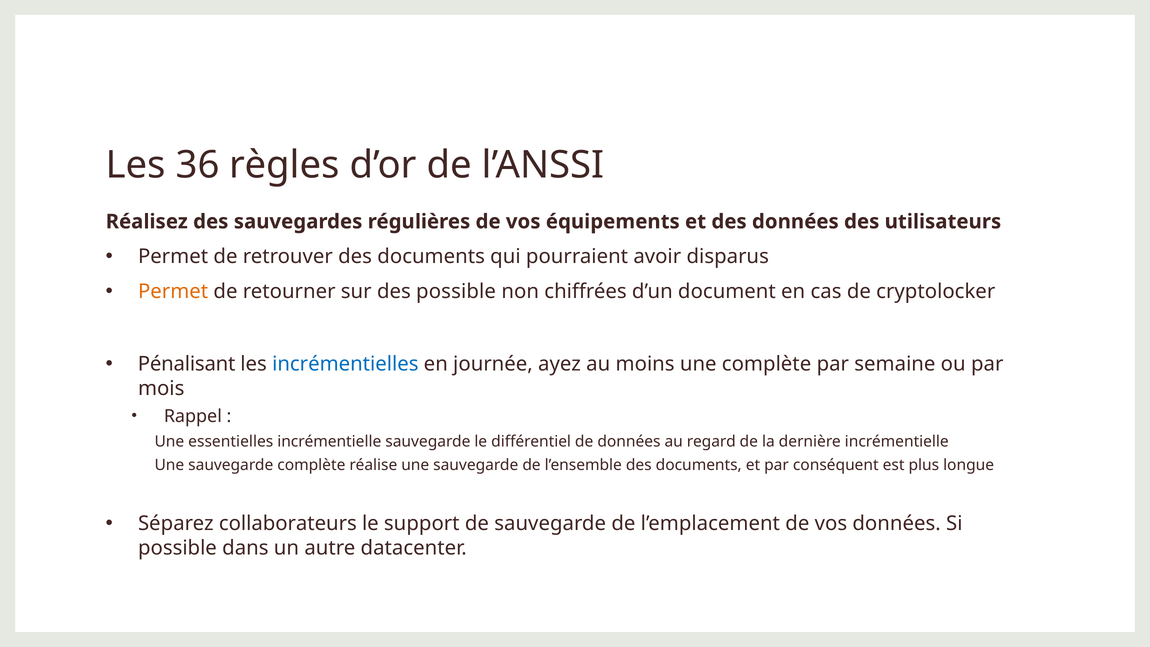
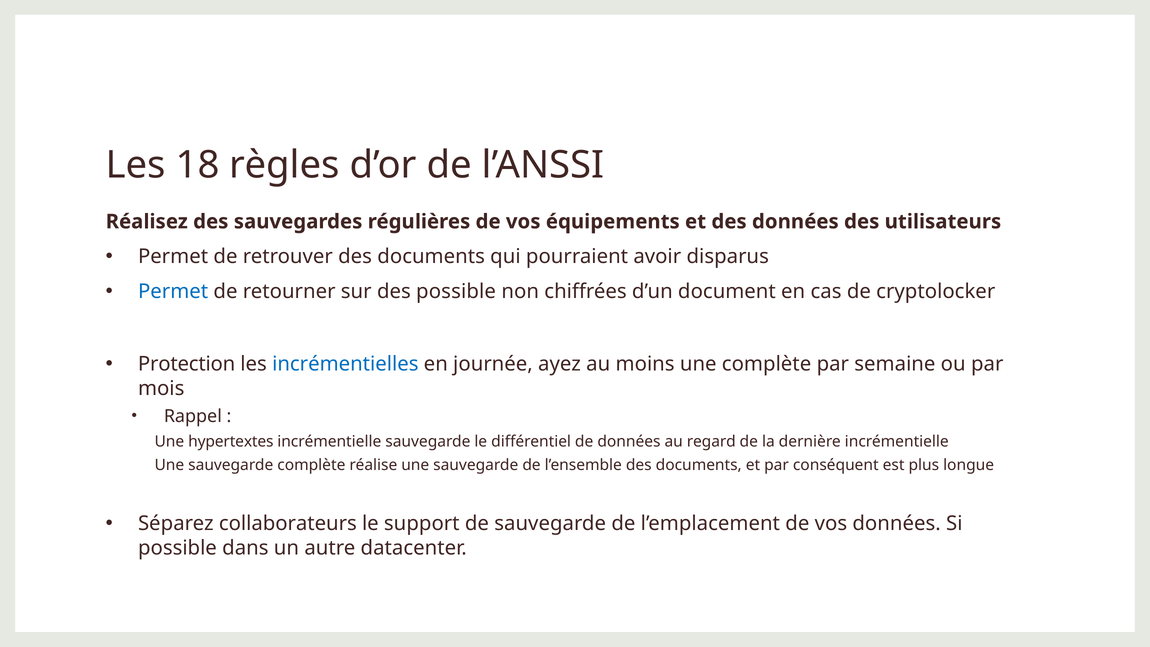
36: 36 -> 18 (198, 165)
Permet colour: orange -> blue (173, 291)
Pénalisant: Pénalisant -> Protection (187, 364)
essentielles: essentielles -> hypertextes (231, 441)
